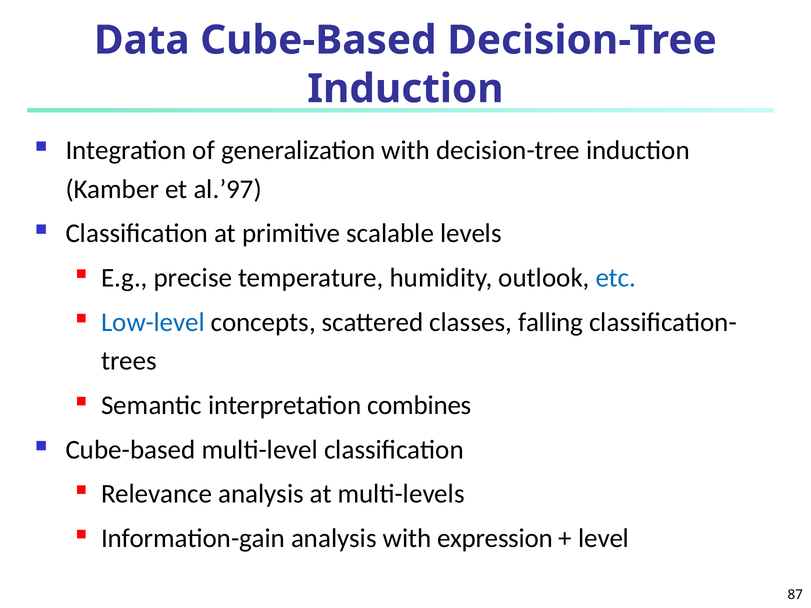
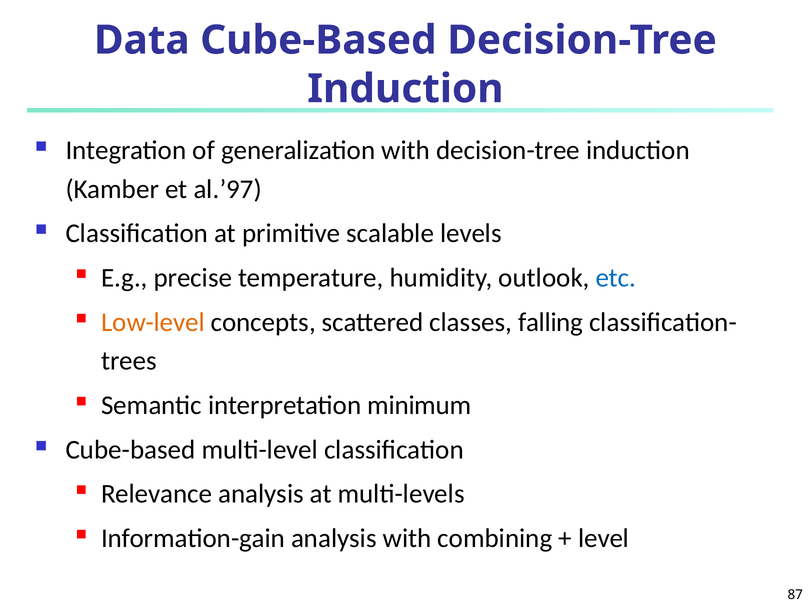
Low-level colour: blue -> orange (153, 322)
combines: combines -> minimum (419, 405)
expression: expression -> combining (495, 538)
